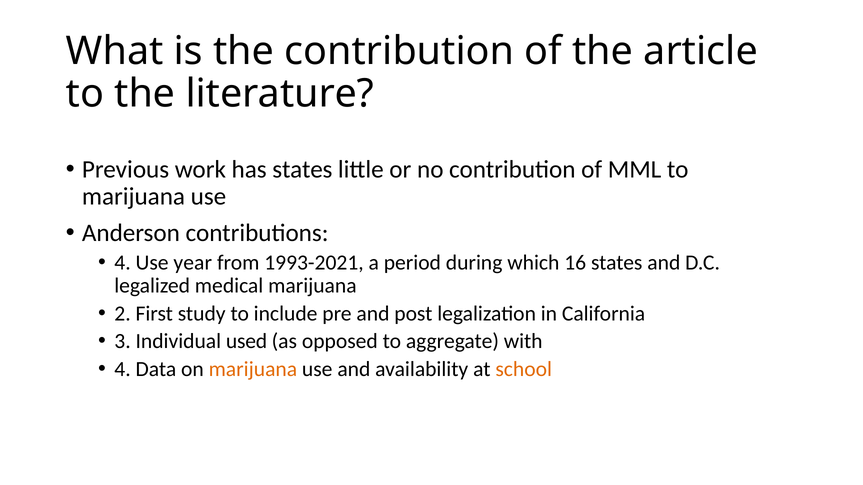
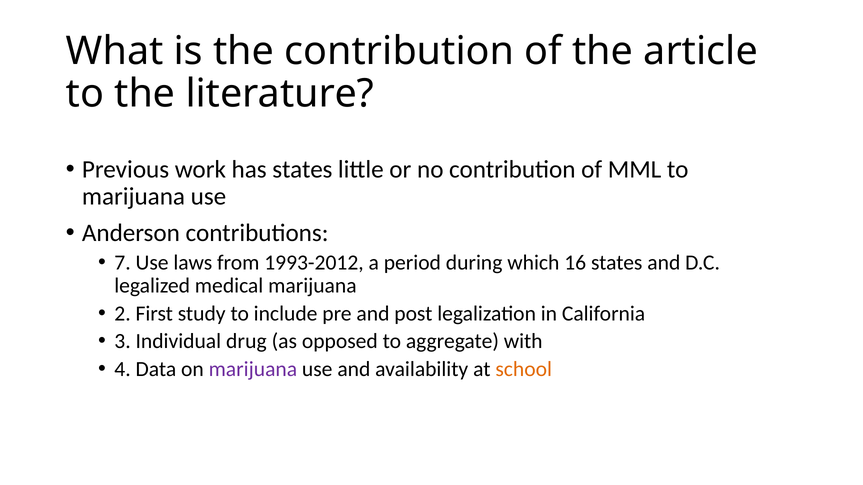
4: 4 -> 7 (123, 263)
year: year -> laws (193, 263)
1993-2021: 1993-2021 -> 1993-2012 (314, 263)
used: used -> drug (246, 342)
marijuana colour: orange -> purple (253, 369)
